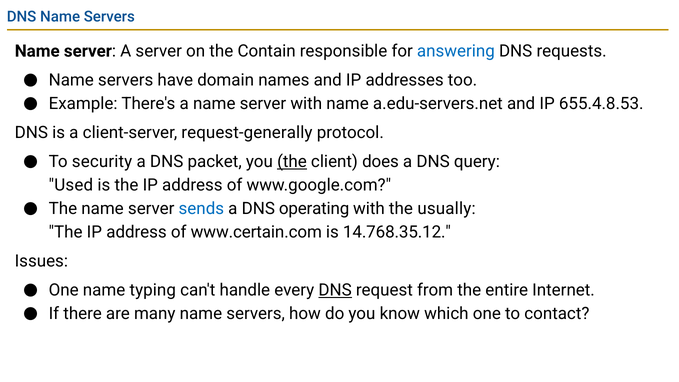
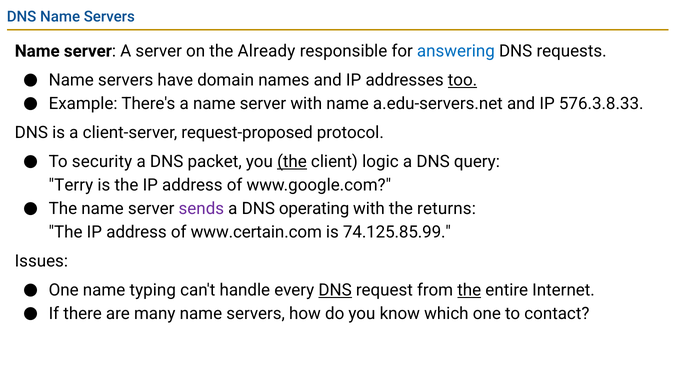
Contain: Contain -> Already (266, 51)
too underline: none -> present (462, 80)
655.4.8.53: 655.4.8.53 -> 576.3.8.33 (601, 104)
request-generally: request-generally -> request-proposed (247, 133)
does: does -> logic (380, 162)
Used: Used -> Terry (71, 185)
sends colour: blue -> purple (201, 209)
usually: usually -> returns (447, 209)
14.768.35.12: 14.768.35.12 -> 74.125.85.99 (397, 232)
the underline: none -> present (469, 290)
